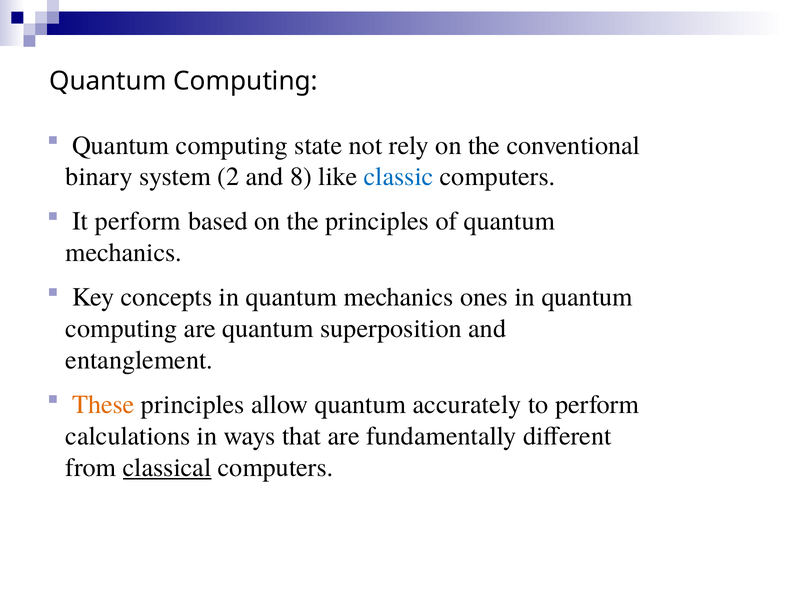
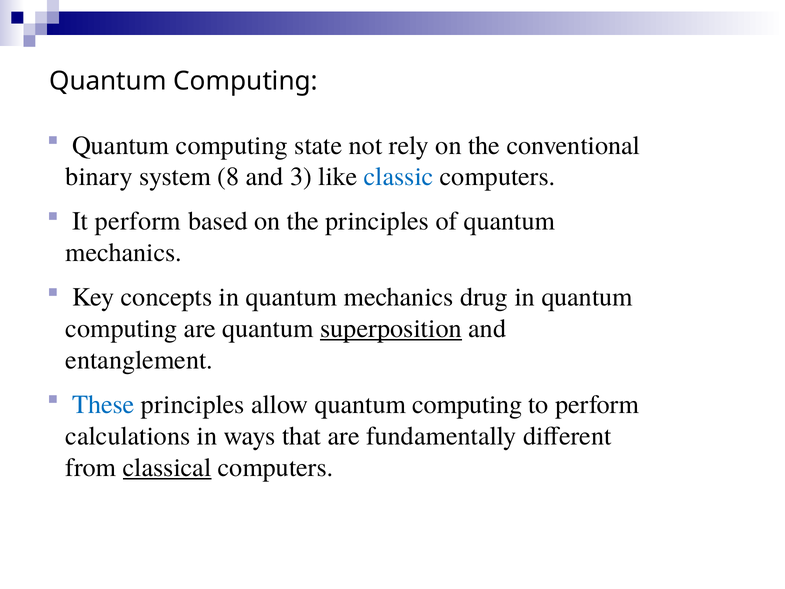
2: 2 -> 8 (228, 177)
8: 8 -> 3 (301, 177)
ones: ones -> drug (484, 297)
superposition underline: none -> present (391, 329)
These colour: orange -> blue (103, 404)
allow quantum accurately: accurately -> computing (467, 404)
